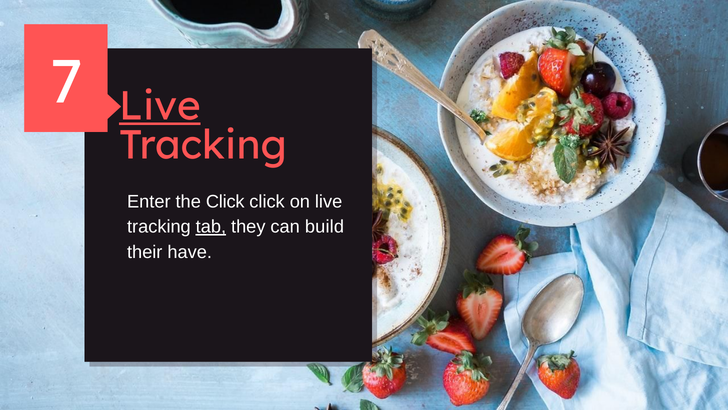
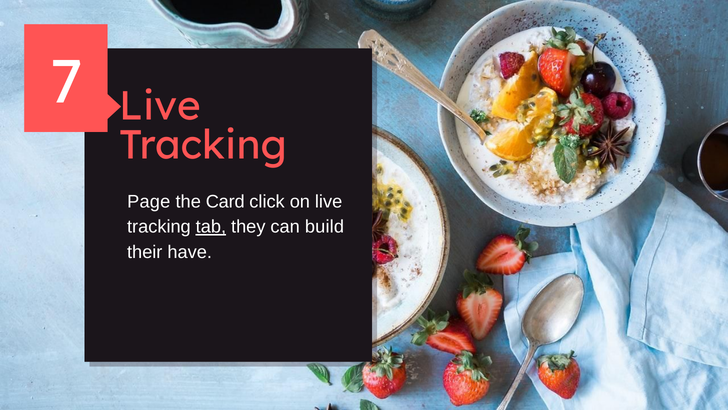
Live underline: present -> none (160, 106)
Enter: Enter -> Page (149, 202)
the Click: Click -> Card (225, 202)
